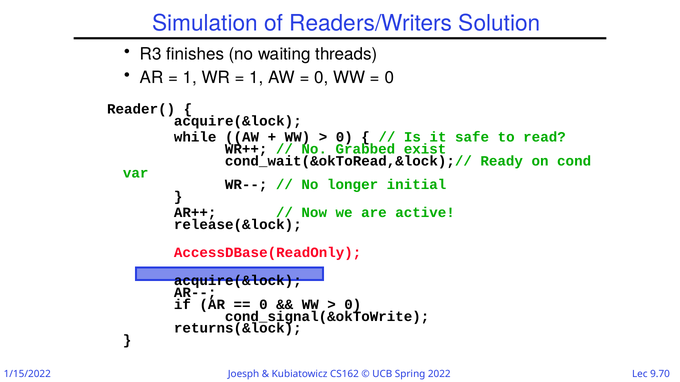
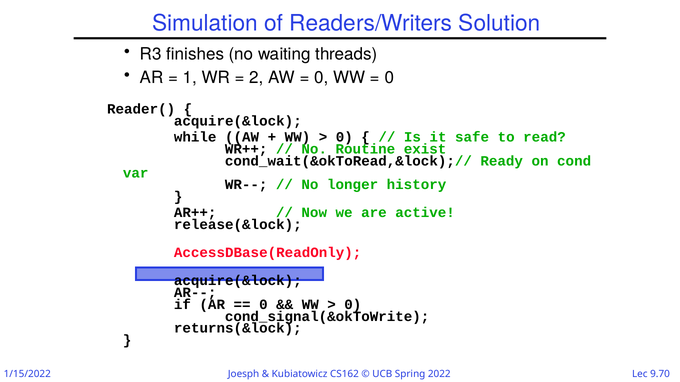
1: 1 -> 2 (257, 78)
Grabbed: Grabbed -> Routine (365, 149)
initial: initial -> history (417, 185)
